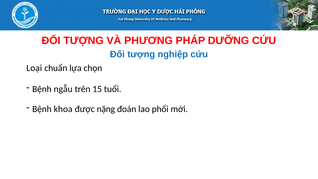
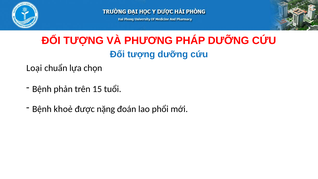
tượng nghiệp: nghiệp -> dưỡng (173, 54)
ngẫu: ngẫu -> phản (63, 89)
khoa: khoa -> khoẻ (63, 109)
